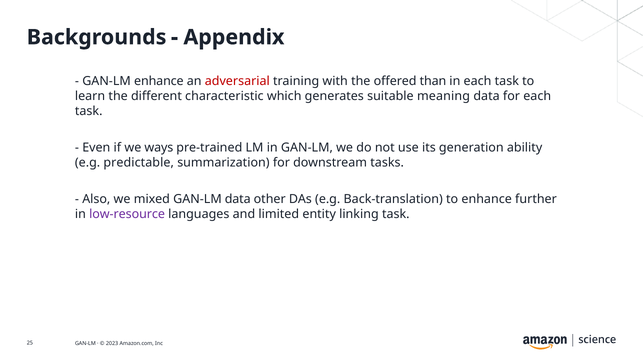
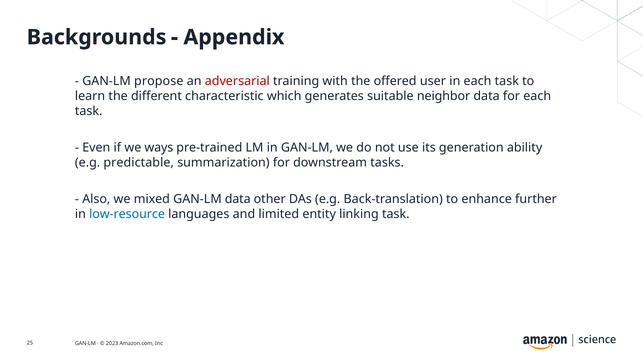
GAN-LM enhance: enhance -> propose (159, 81)
than: than -> user (433, 81)
meaning: meaning -> neighbor (444, 96)
low-resource colour: purple -> blue (127, 214)
